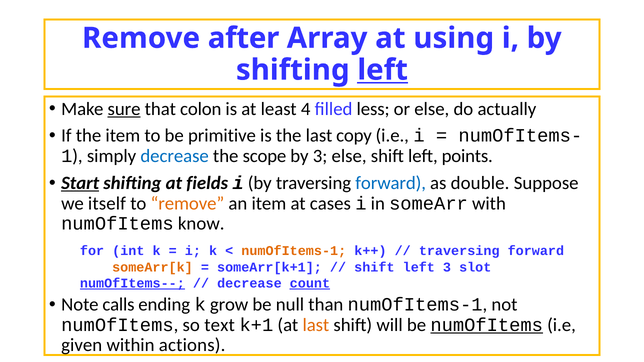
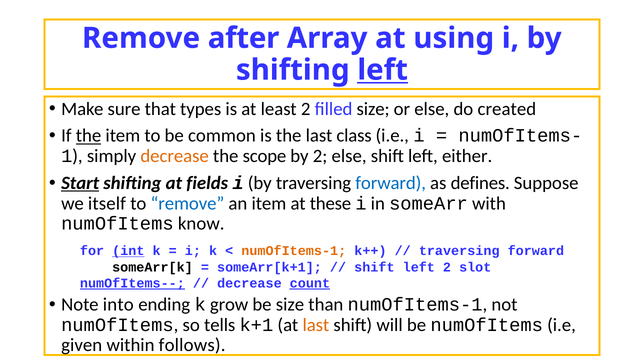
sure underline: present -> none (124, 109)
colon: colon -> types (201, 109)
least 4: 4 -> 2 (306, 109)
filled less: less -> size (373, 109)
actually: actually -> created (507, 109)
the underline: none -> present (89, 136)
primitive: primitive -> common (222, 136)
copy: copy -> class (354, 136)
decrease colour: blue -> orange (175, 156)
by 3: 3 -> 2 (320, 156)
points: points -> either (467, 156)
double: double -> defines (480, 183)
remove colour: orange -> blue (187, 203)
cases: cases -> these (330, 203)
int underline: none -> present (128, 251)
someArr[k colour: orange -> black (152, 267)
left 3: 3 -> 2 (447, 267)
calls: calls -> into (118, 305)
be null: null -> size (290, 305)
text: text -> tells (220, 325)
numOfItems underline: present -> none (487, 325)
actions: actions -> follows (192, 345)
